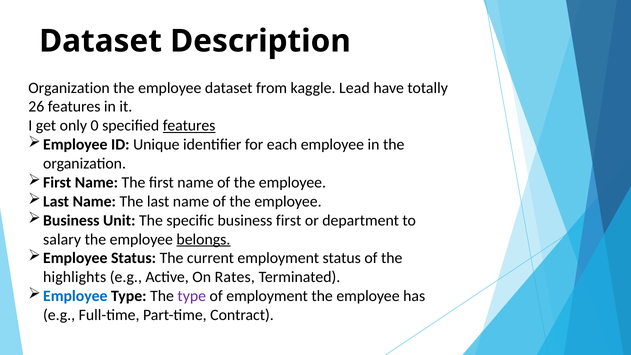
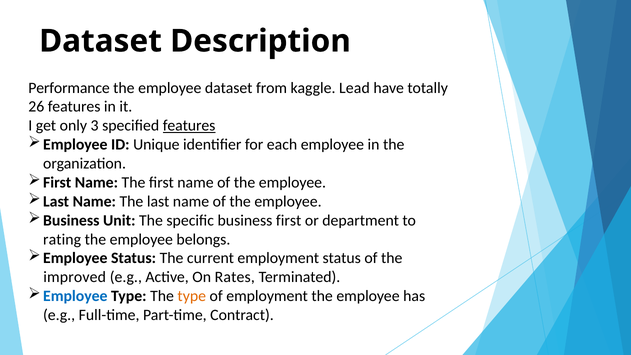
Organization: Organization -> Performance (69, 88)
0: 0 -> 3 (95, 126)
salary: salary -> rating (62, 239)
belongs underline: present -> none (203, 239)
highlights: highlights -> improved (75, 277)
type colour: purple -> orange (192, 296)
